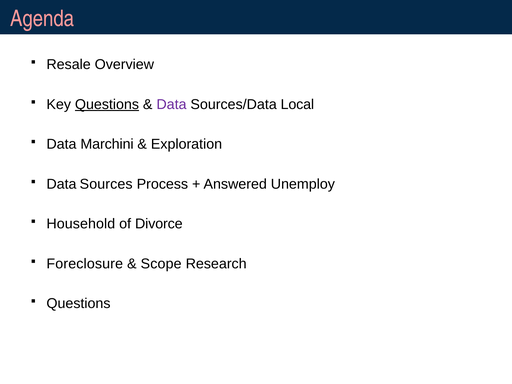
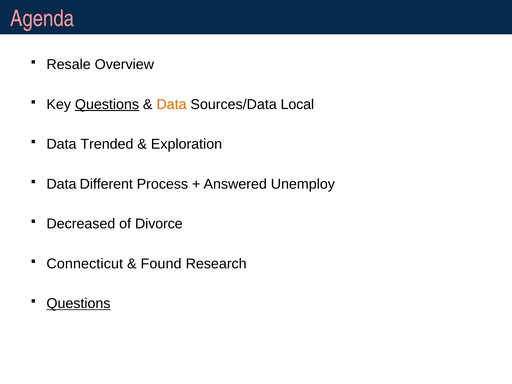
Data colour: purple -> orange (171, 104)
Marchini: Marchini -> Trended (107, 144)
Sources: Sources -> Different (106, 184)
Household: Household -> Decreased (81, 224)
Foreclosure: Foreclosure -> Connecticut (85, 264)
Scope: Scope -> Found (161, 264)
Questions underline: none -> present (78, 304)
